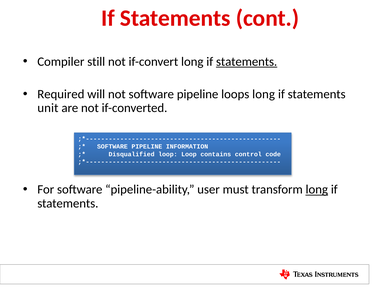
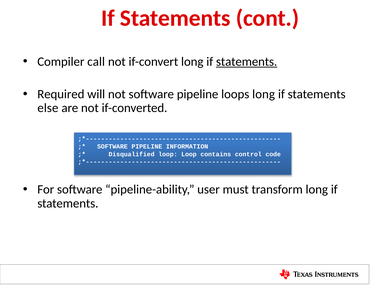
still: still -> call (96, 62)
unit: unit -> else (48, 108)
long underline: present -> none (317, 190)
